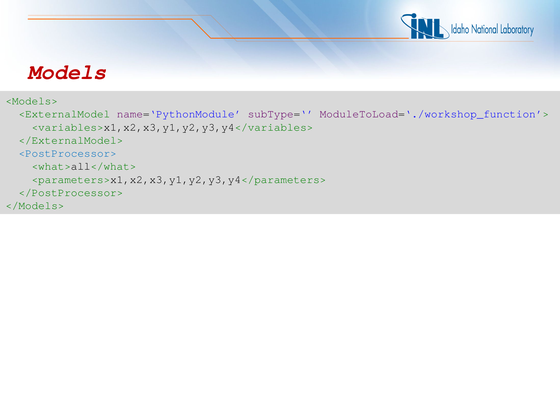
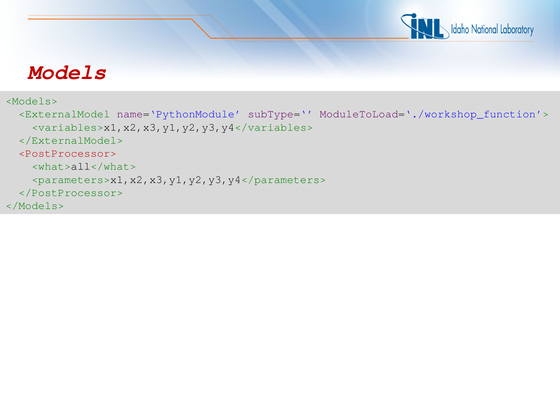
<PostProcessor> colour: blue -> red (68, 153)
